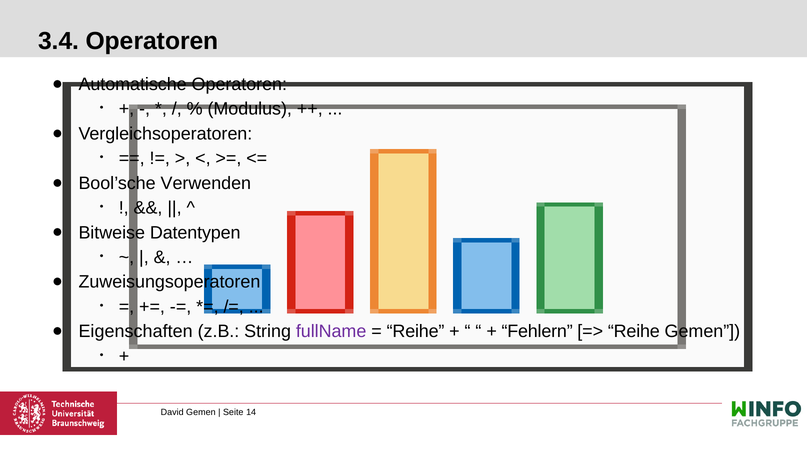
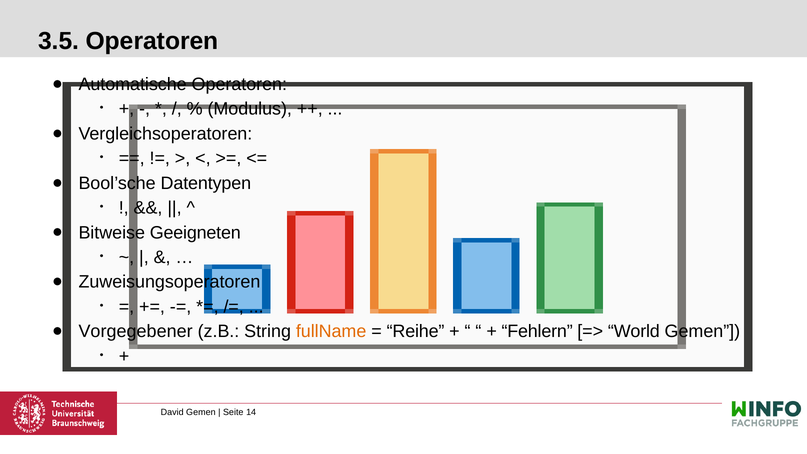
3.4: 3.4 -> 3.5 (59, 41)
Verwenden: Verwenden -> Datentypen (206, 183)
Datentypen: Datentypen -> Geeigneten (195, 233)
Eigenschaften: Eigenschaften -> Vorgegebener (136, 331)
fullName colour: purple -> orange (331, 331)
Reihe: Reihe -> World (634, 331)
